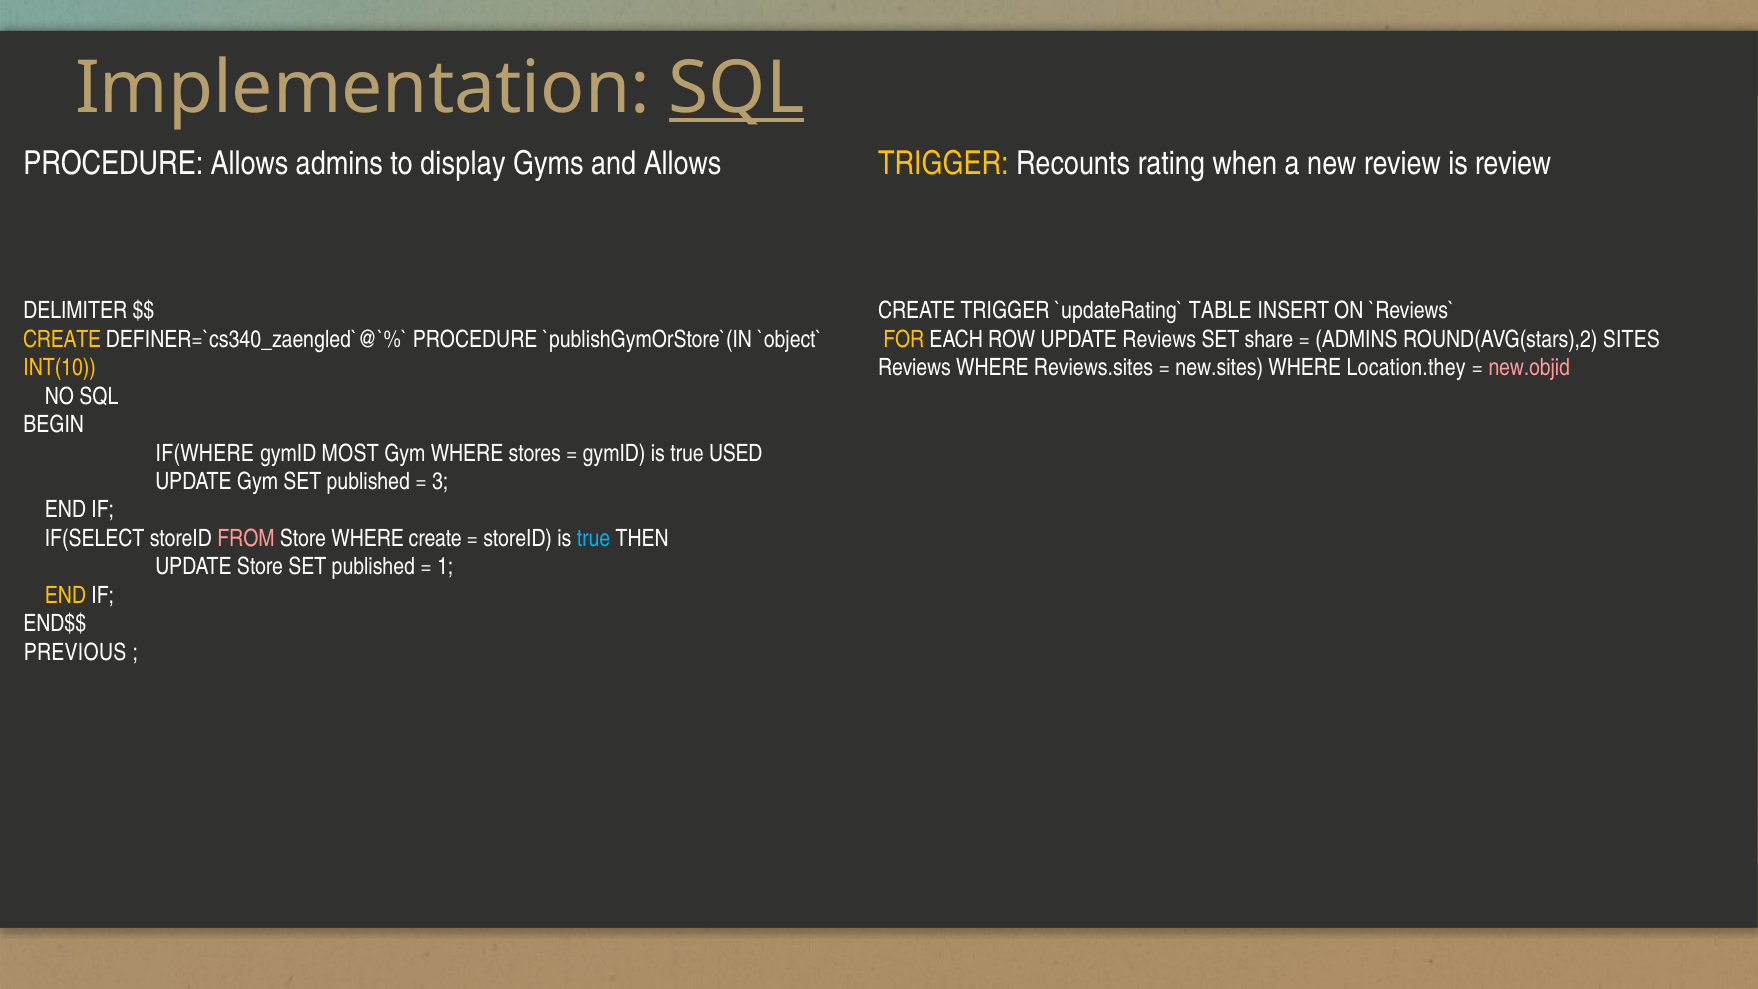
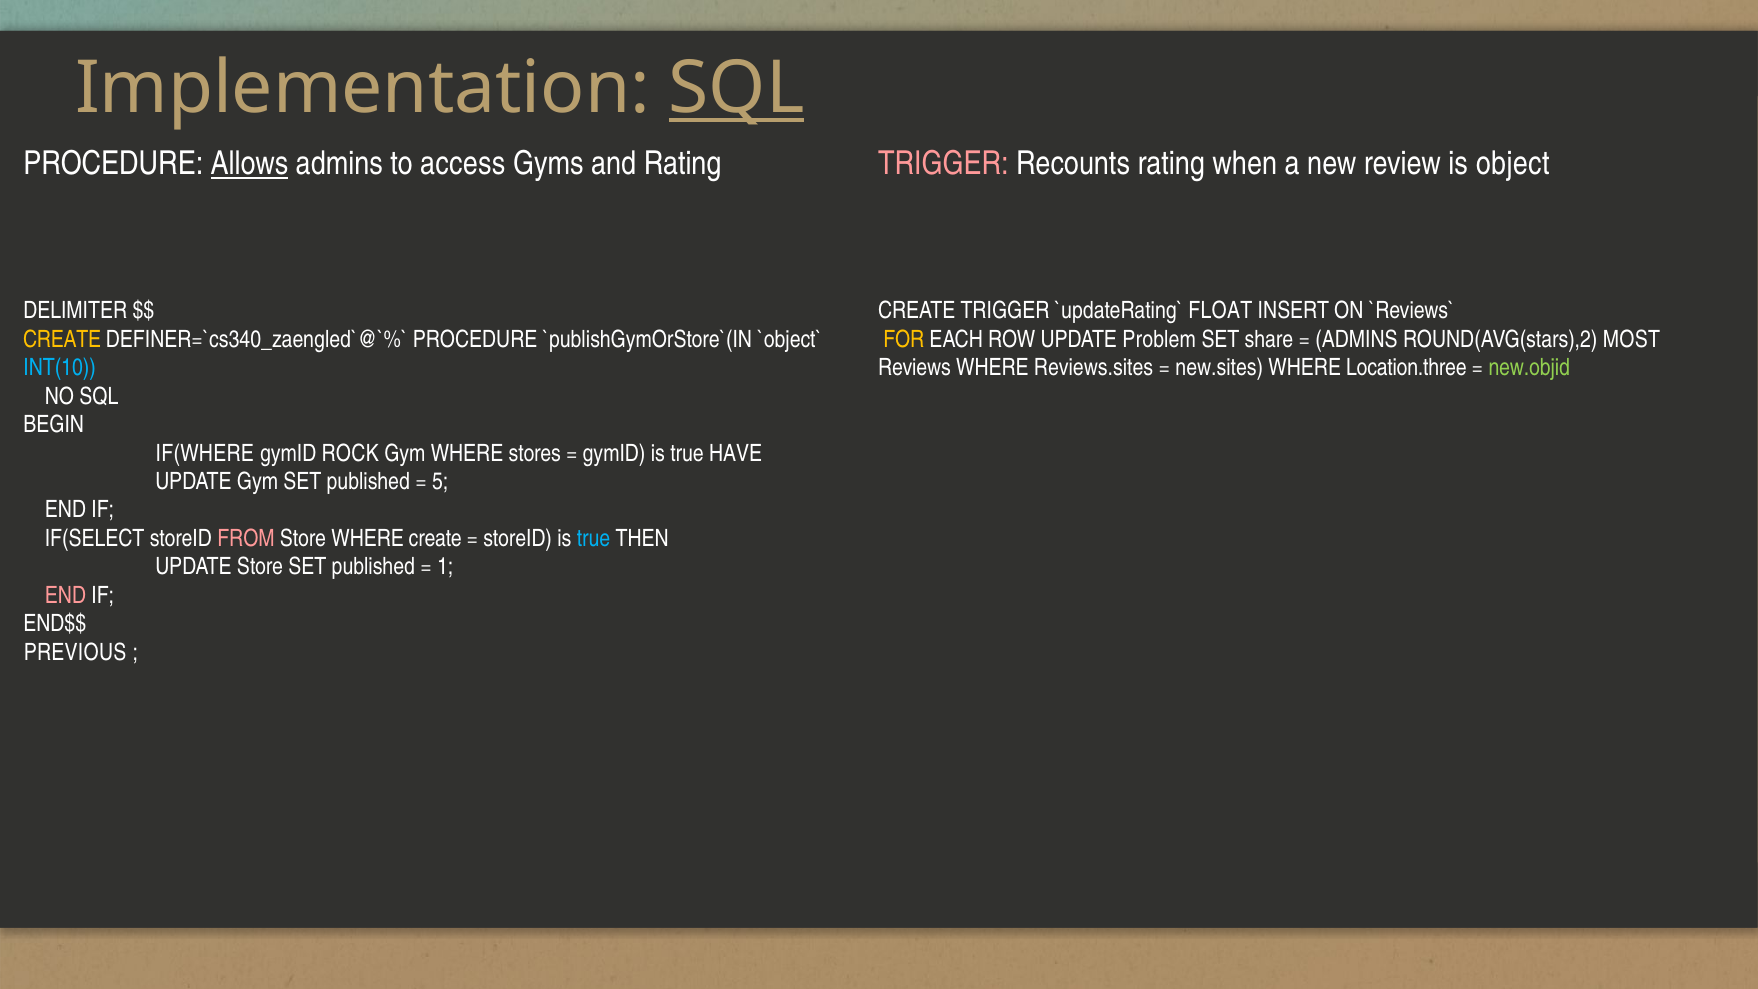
Allows underline: none -> present (250, 164)
display: display -> access (463, 164)
and Allows: Allows -> Rating (683, 164)
TRIGGER colour: yellow -> pink (943, 164)
is review: review -> object (1513, 164)
TABLE: TABLE -> FLOAT (1220, 311)
UPDATE Reviews: Reviews -> Problem (1159, 339)
SITES: SITES -> MOST (1631, 339)
INT(10 colour: yellow -> light blue (60, 368)
Location.they: Location.they -> Location.three (1406, 368)
new.objid colour: pink -> light green (1529, 368)
MOST: MOST -> ROCK (350, 453)
USED: USED -> HAVE (736, 453)
3: 3 -> 5 (440, 482)
END colour: yellow -> pink (66, 595)
